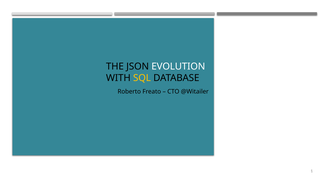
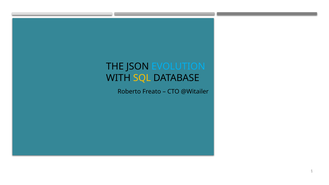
EVOLUTION colour: white -> light blue (178, 67)
